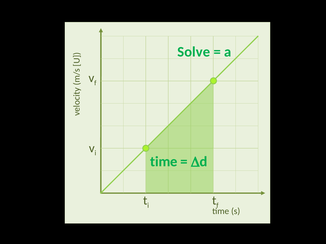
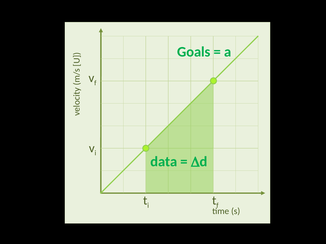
Solve: Solve -> Goals (194, 52)
time: time -> data (164, 162)
